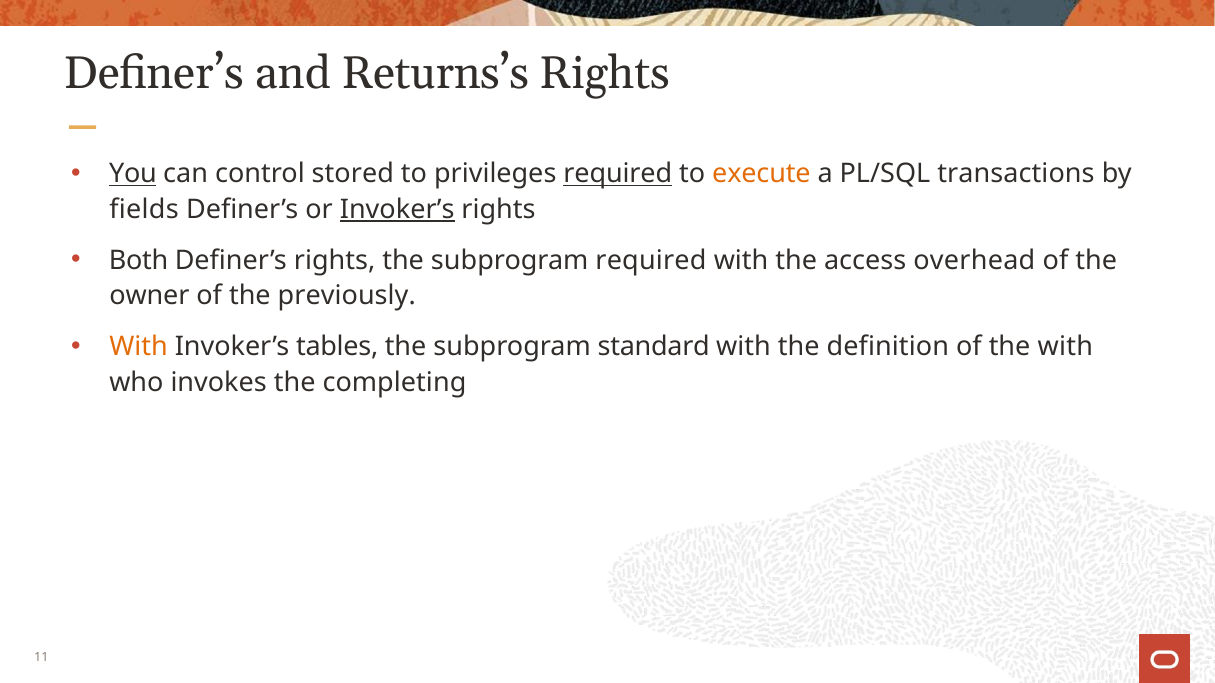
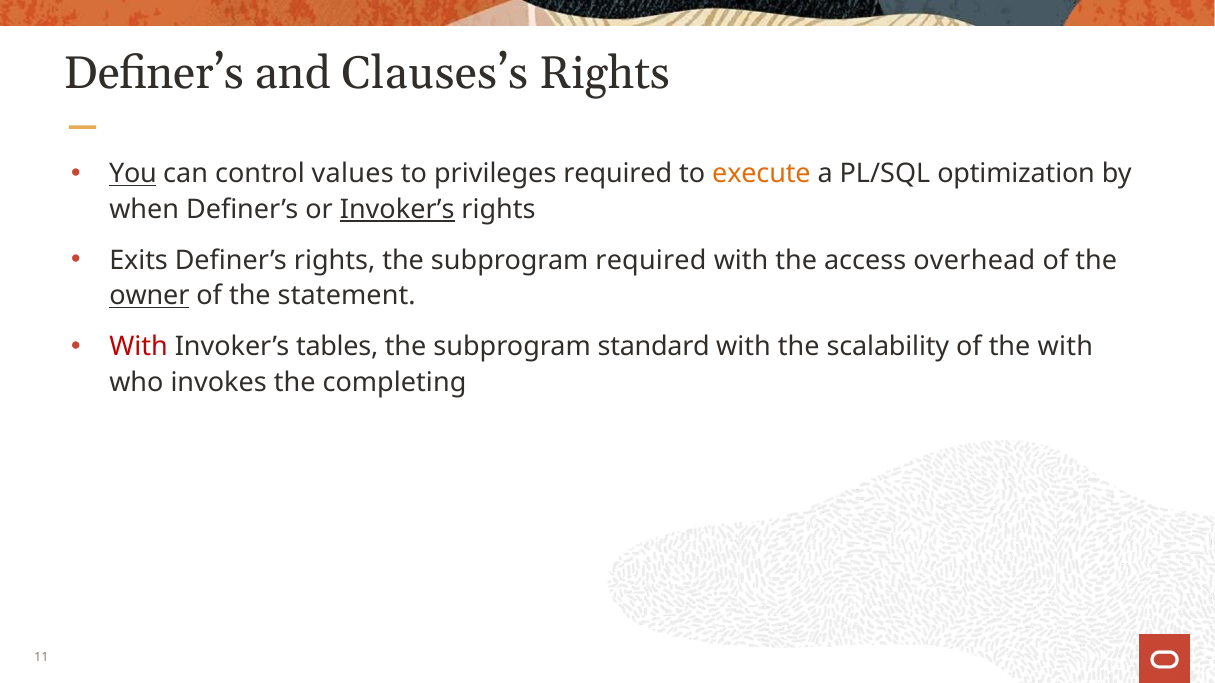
Returns’s: Returns’s -> Clauses’s (435, 73)
stored: stored -> values (353, 174)
required underline: present -> none (618, 174)
transactions: transactions -> optimization (1016, 174)
fields: fields -> when (144, 210)
Both: Both -> Exits (139, 260)
owner underline: none -> present (149, 296)
previously: previously -> statement (347, 296)
With colour: orange -> red (139, 347)
definition: definition -> scalability (888, 347)
